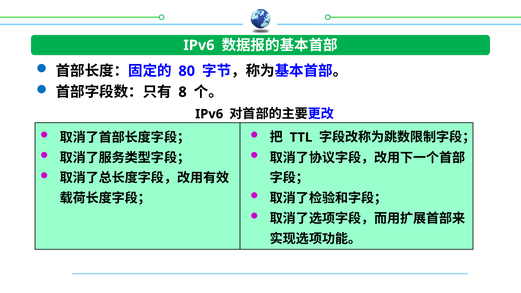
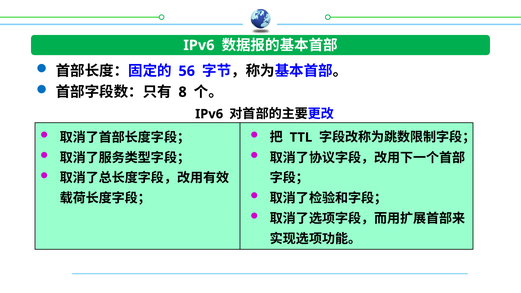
80: 80 -> 56 (187, 71)
